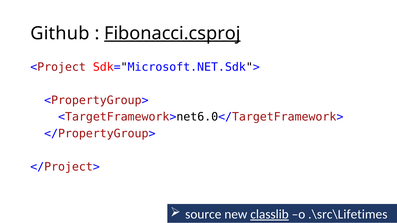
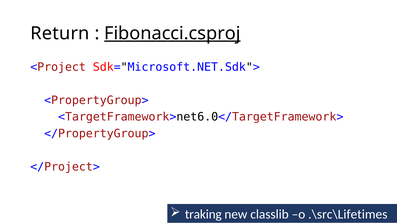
Github: Github -> Return (60, 33)
source: source -> traking (203, 215)
classlib underline: present -> none (270, 215)
